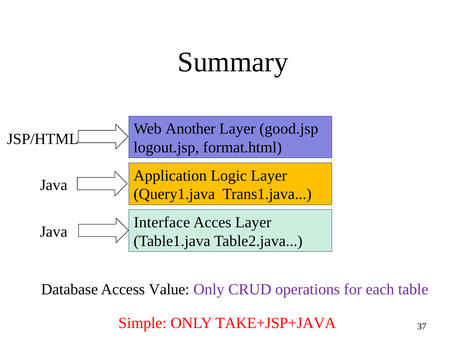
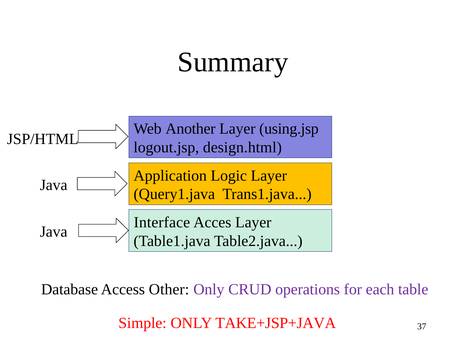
good.jsp: good.jsp -> using.jsp (289, 129)
format.html: format.html -> design.html (242, 148)
Value: Value -> Other (169, 290)
